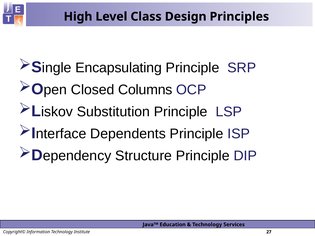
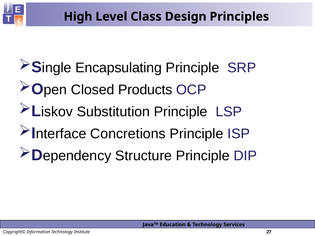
Columns: Columns -> Products (145, 90)
Dependents: Dependents -> Concretions (128, 134)
